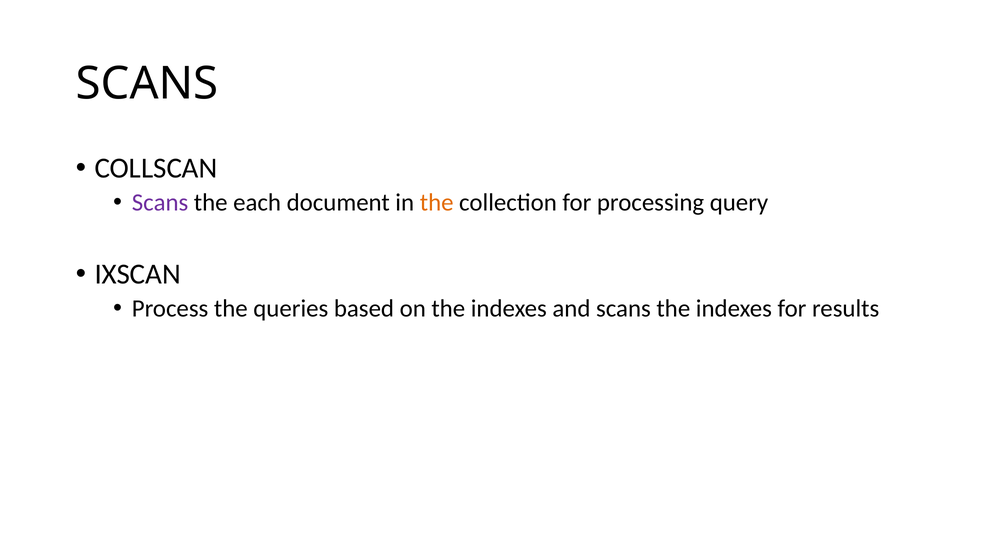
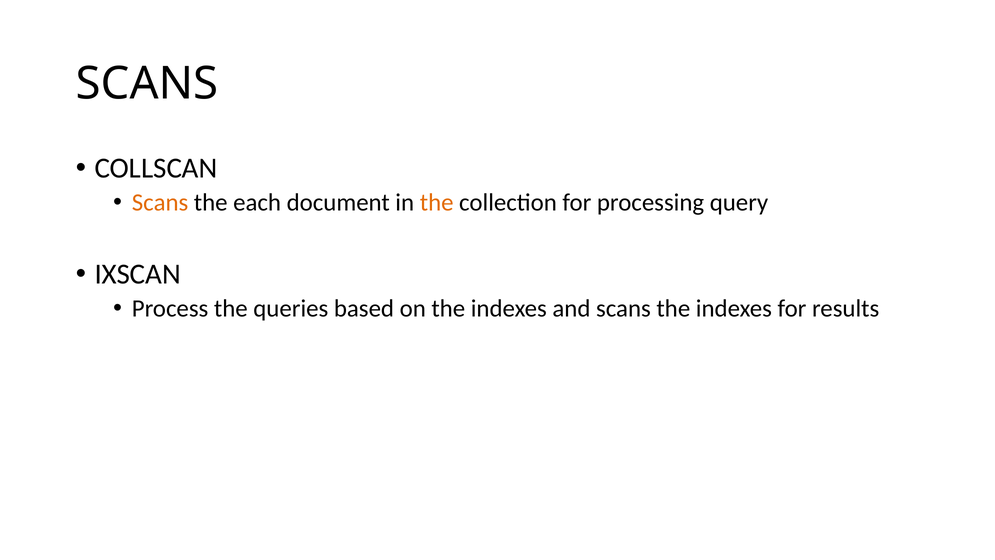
Scans colour: purple -> orange (160, 203)
